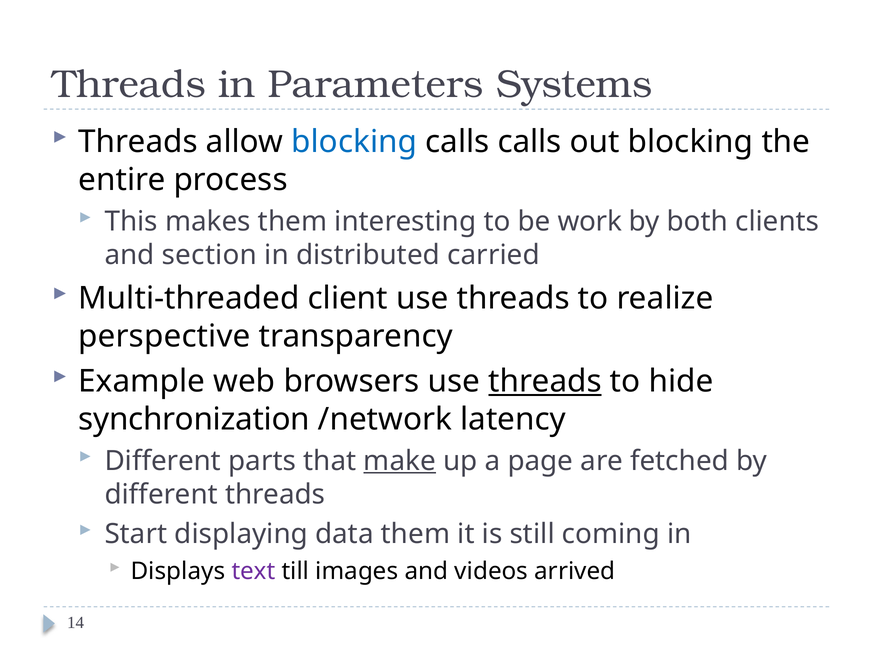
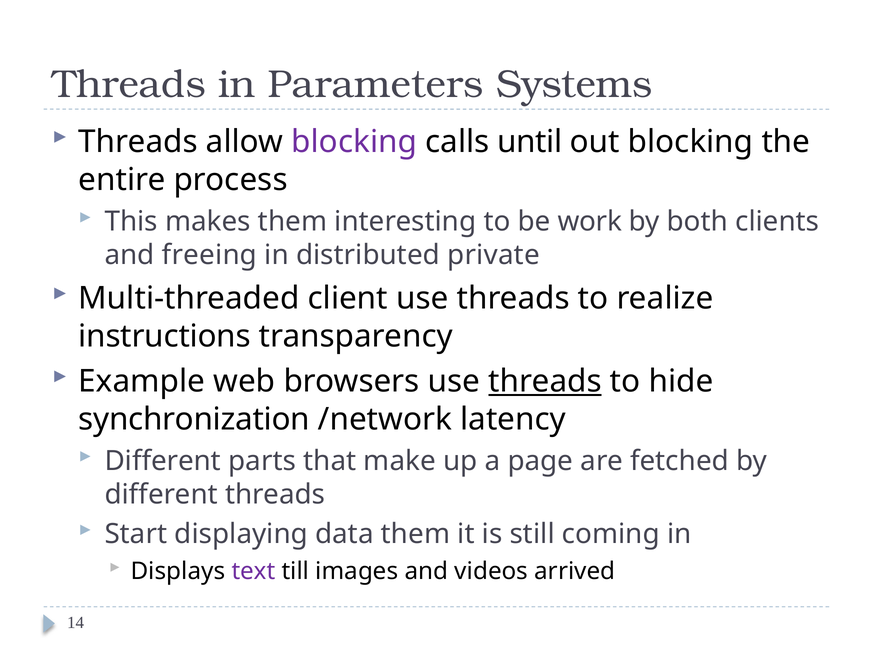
blocking colour: blue -> purple (354, 142)
calls calls: calls -> until (530, 142)
section: section -> freeing (209, 255)
carried: carried -> private (494, 255)
perspective: perspective -> instructions (165, 336)
make underline: present -> none (400, 461)
